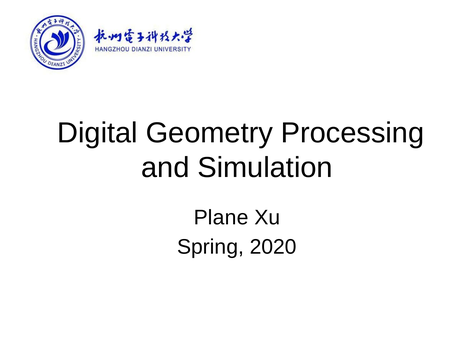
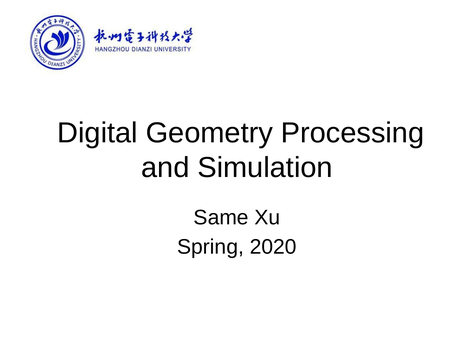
Plane: Plane -> Same (221, 218)
